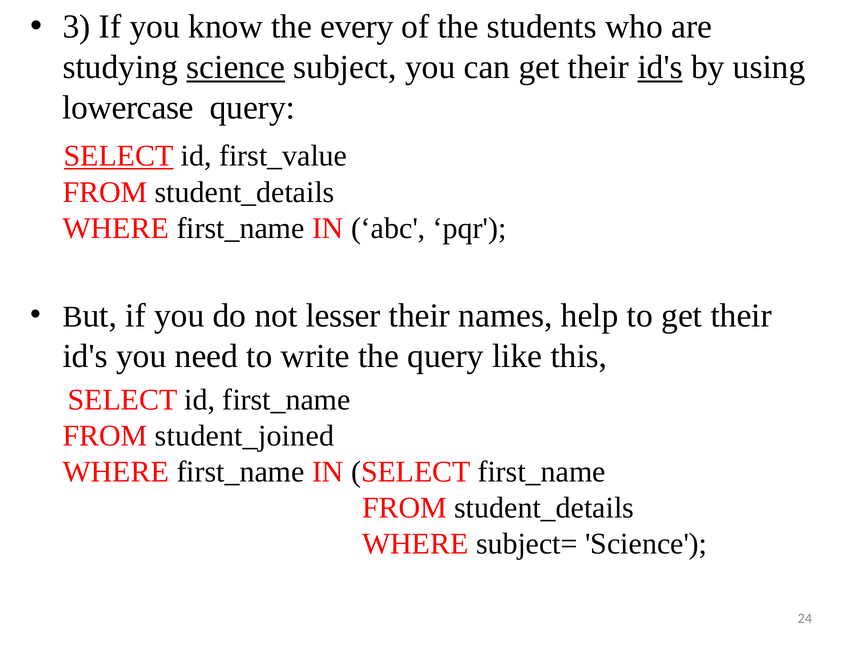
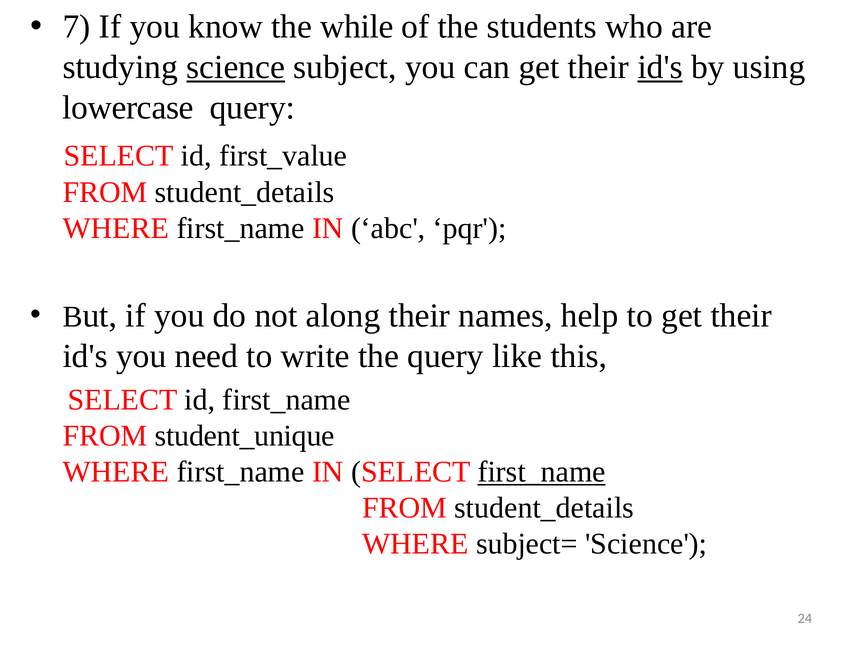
3: 3 -> 7 (77, 27)
every: every -> while (357, 27)
SELECT underline: present -> none (119, 156)
lesser: lesser -> along (343, 316)
student_joined: student_joined -> student_unique (245, 436)
first_name underline: none -> present (542, 472)
